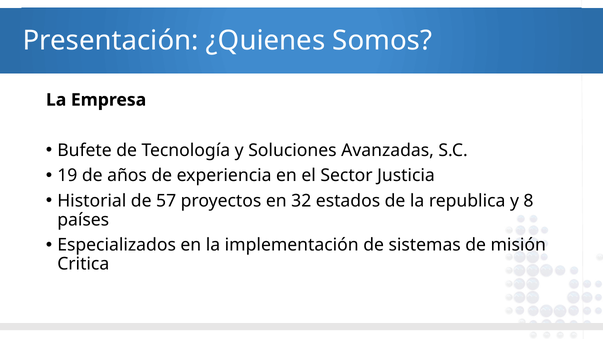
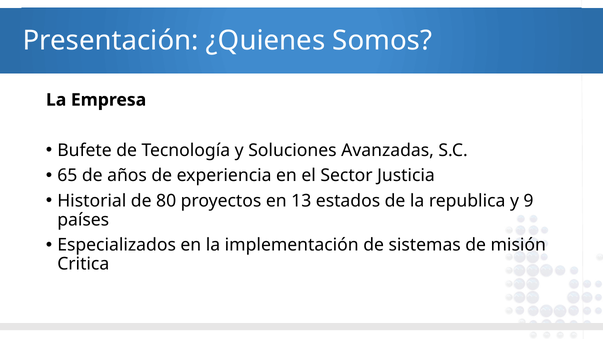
19: 19 -> 65 (67, 176)
57: 57 -> 80 (166, 201)
32: 32 -> 13 (301, 201)
8: 8 -> 9 (529, 201)
